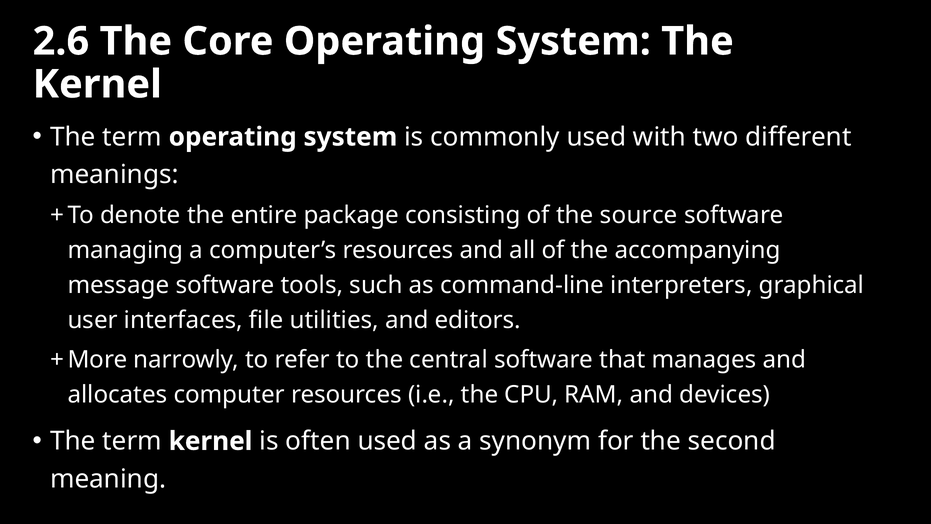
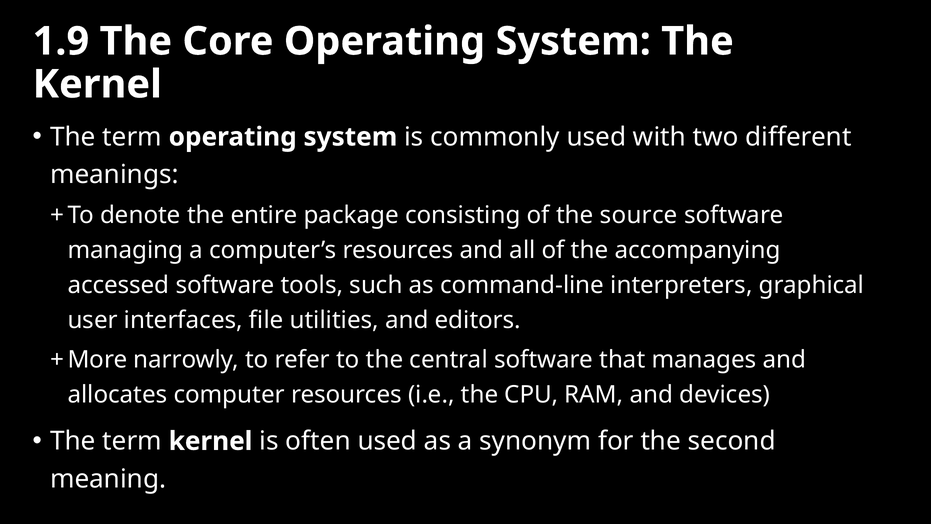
2.6: 2.6 -> 1.9 (61, 41)
message: message -> accessed (118, 285)
